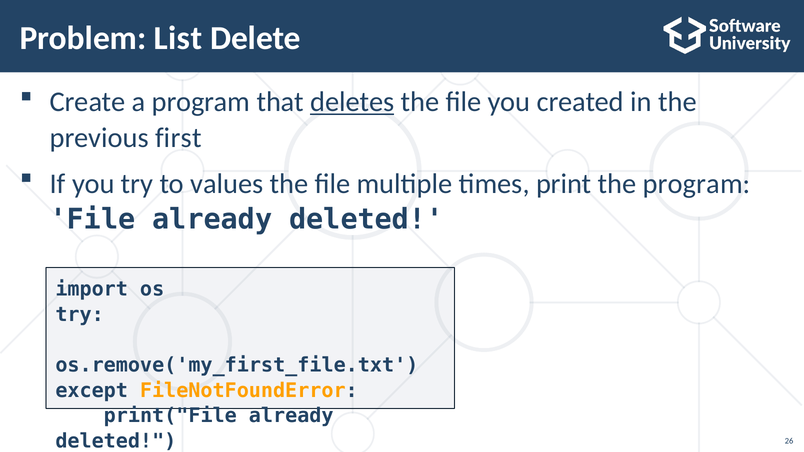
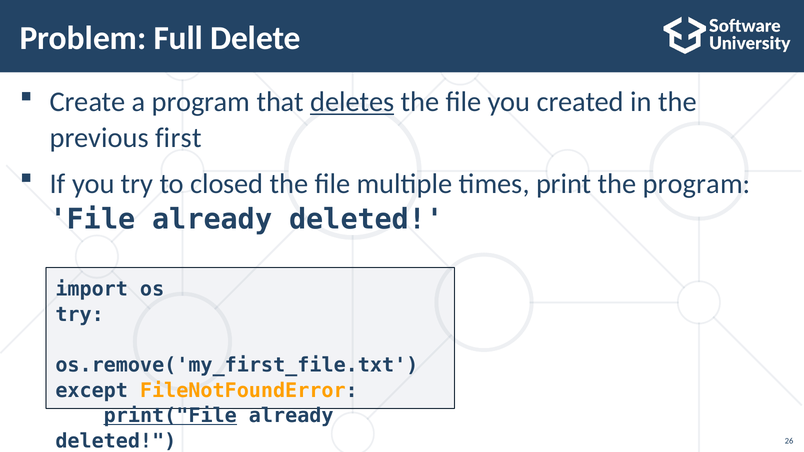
List: List -> Full (178, 38)
values: values -> closed (227, 184)
print("File underline: none -> present (170, 416)
